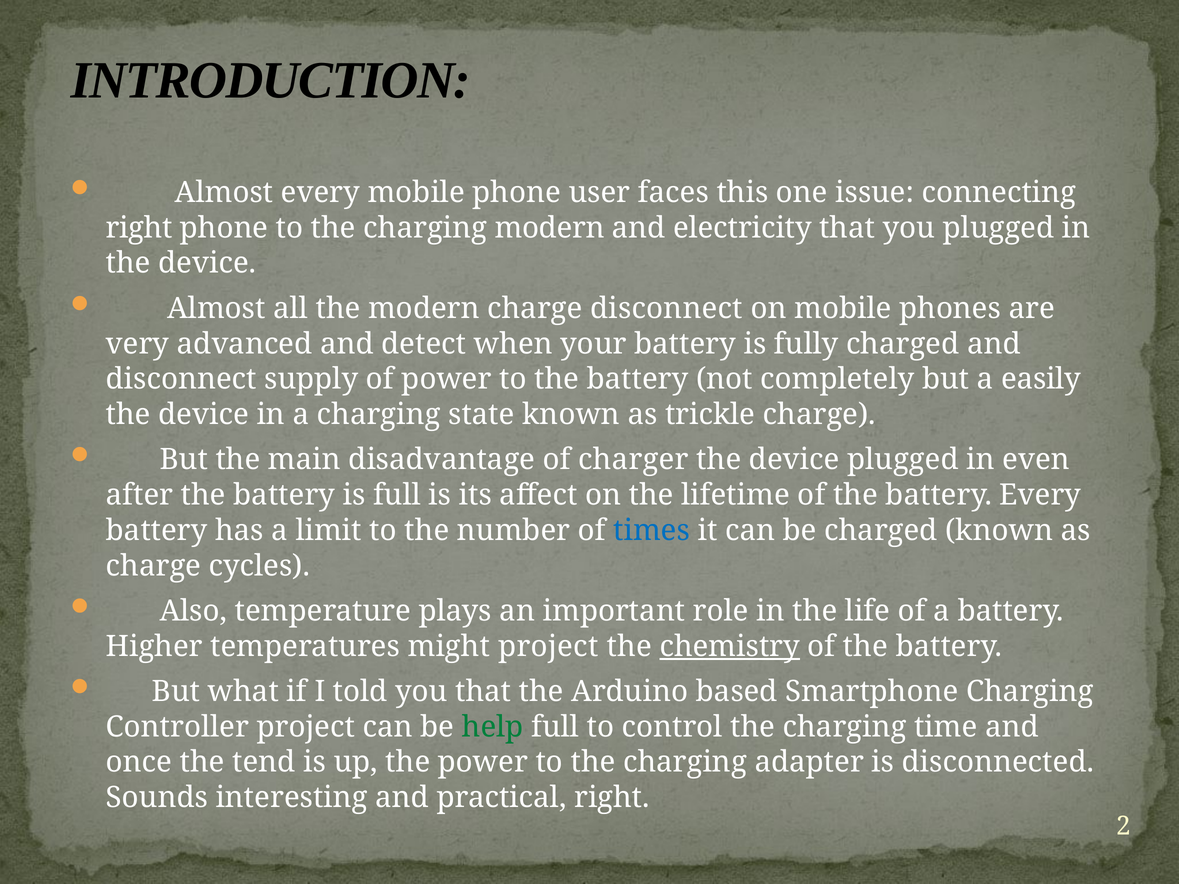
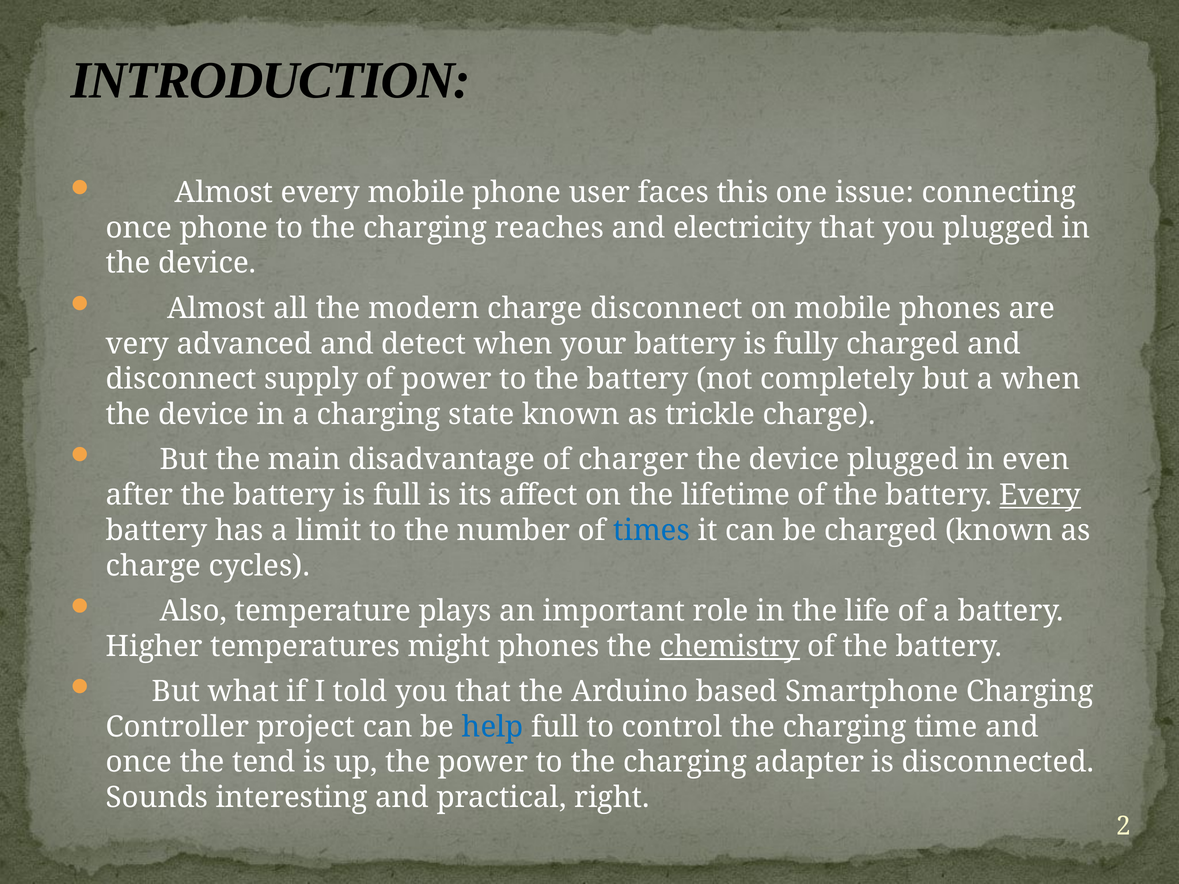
right: right -> once (139, 228)
charging modern: modern -> reaches (549, 228)
a easily: easily -> when (1041, 379)
Every underline: none -> present (1040, 495)
might project: project -> phones (548, 647)
help colour: green -> blue (493, 727)
